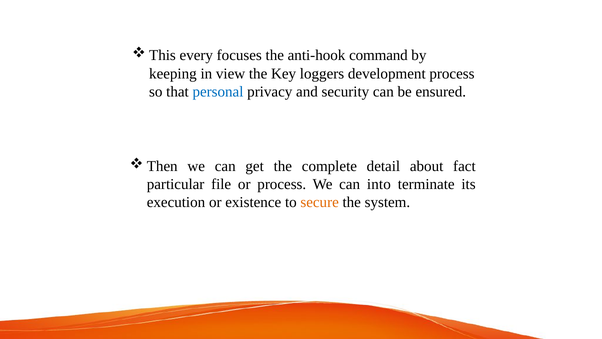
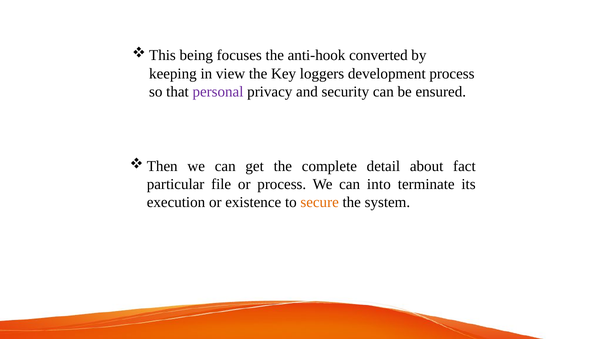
every: every -> being (196, 55)
command: command -> converted (378, 55)
personal colour: blue -> purple (218, 92)
